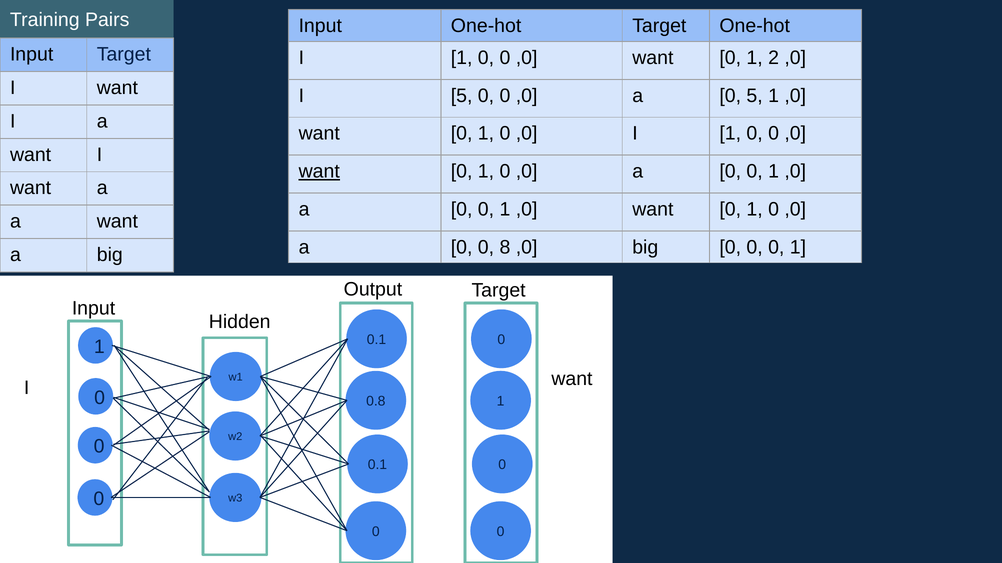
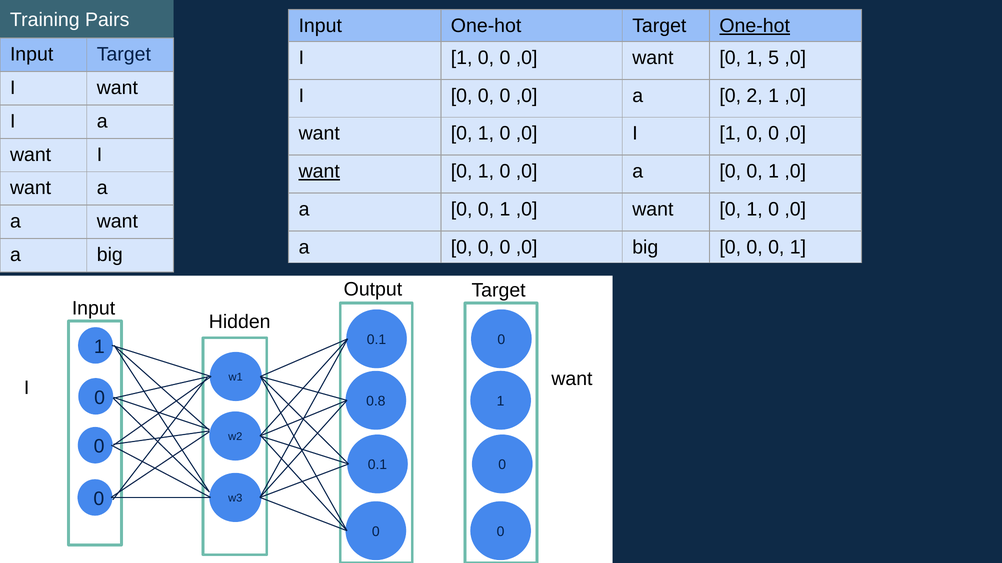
One-hot underline: none -> present (755, 26)
2: 2 -> 5 (774, 58)
I 5: 5 -> 0 (462, 96)
0 5: 5 -> 2 (755, 96)
a 0 0 8: 8 -> 0 (505, 247)
